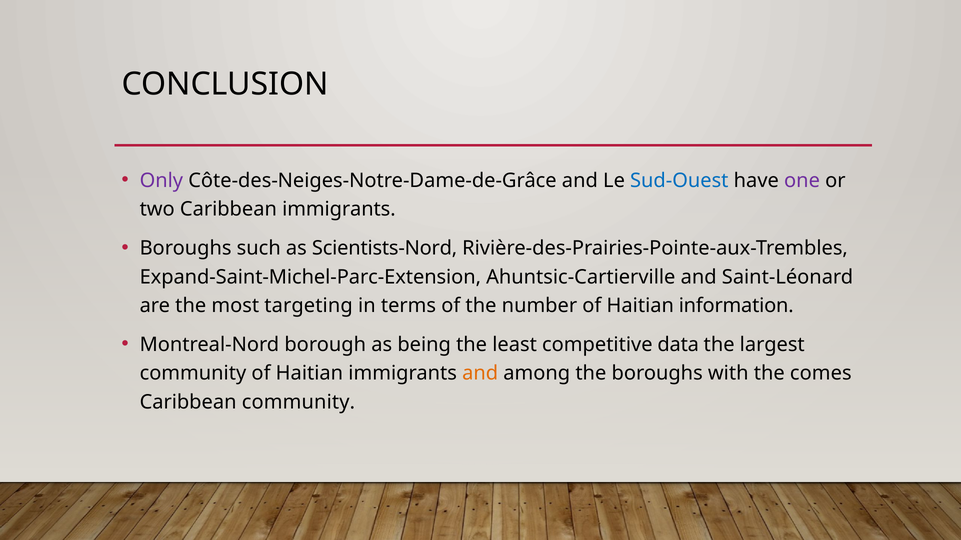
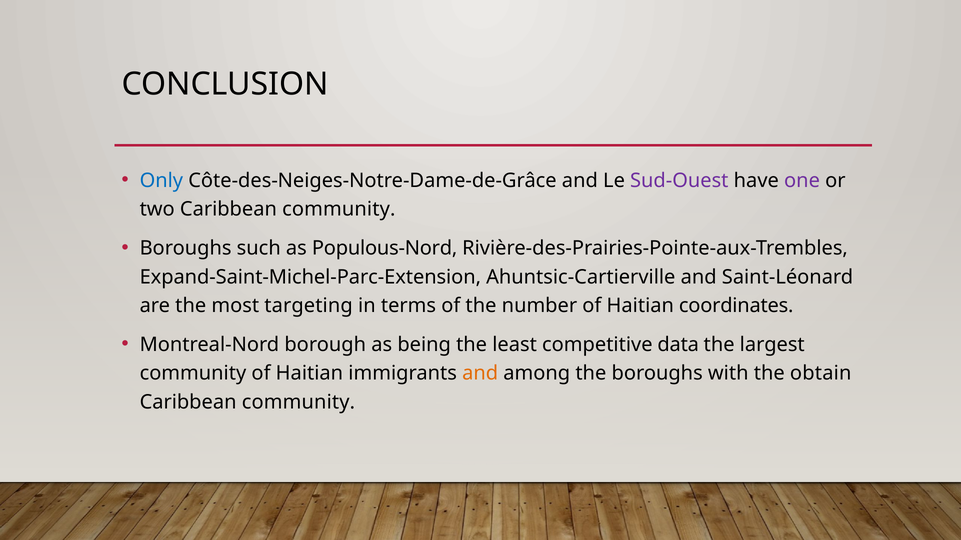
Only colour: purple -> blue (161, 181)
Sud-Ouest colour: blue -> purple (679, 181)
two Caribbean immigrants: immigrants -> community (339, 210)
Scientists-Nord: Scientists-Nord -> Populous-Nord (385, 248)
information: information -> coordinates (736, 306)
comes: comes -> obtain (821, 374)
